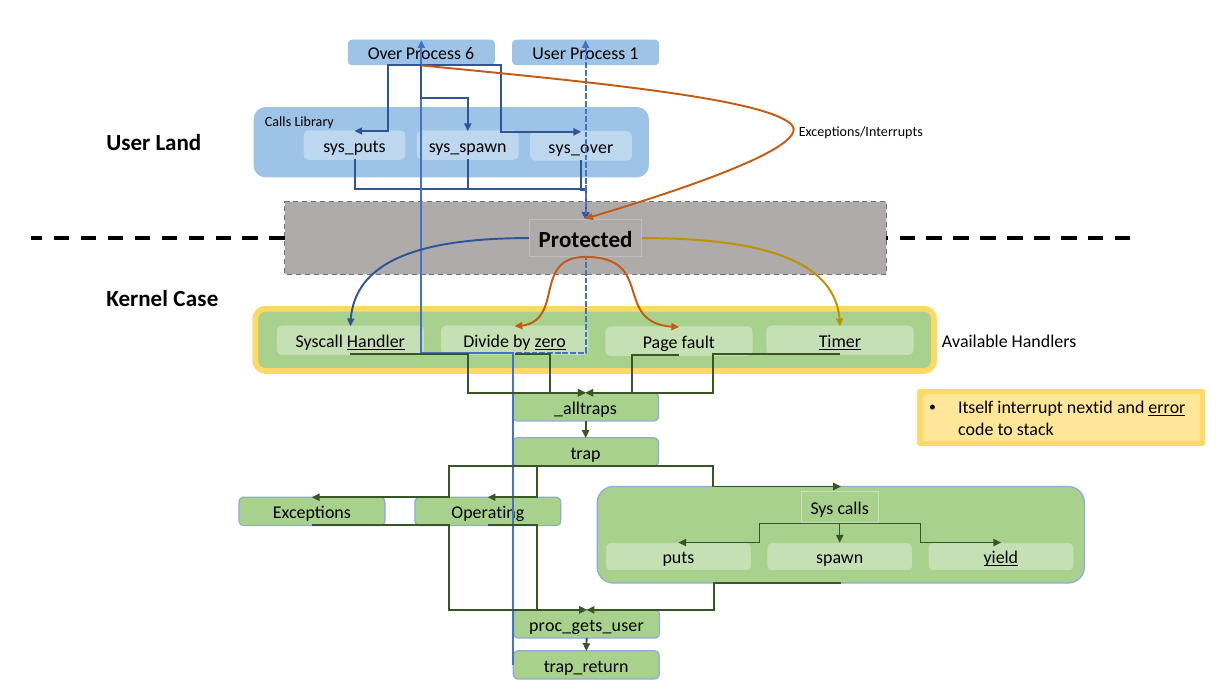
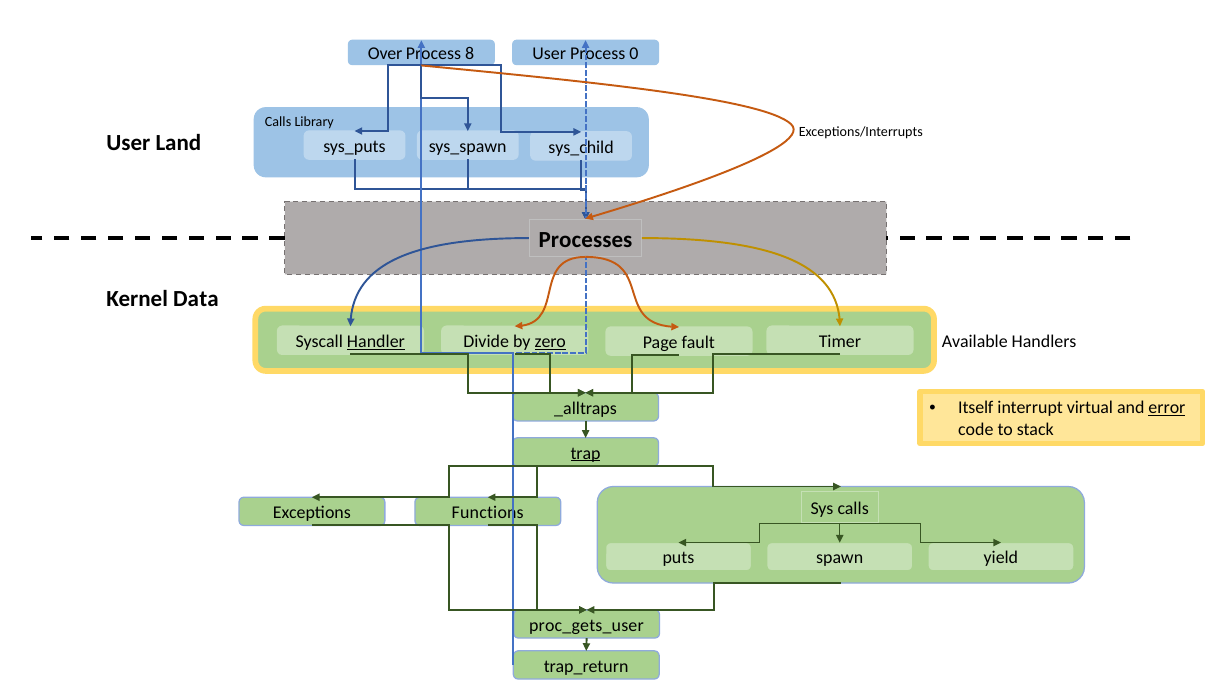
6: 6 -> 8 (470, 54)
1: 1 -> 0 (634, 54)
sys_over: sys_over -> sys_child (581, 147)
Protected: Protected -> Processes (585, 240)
Case: Case -> Data (196, 299)
Timer underline: present -> none (840, 342)
nextid: nextid -> virtual (1090, 408)
trap underline: none -> present (586, 453)
Operating: Operating -> Functions (488, 513)
yield underline: present -> none (1001, 558)
